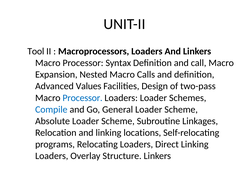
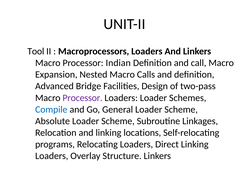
Syntax: Syntax -> Indian (118, 63)
Values: Values -> Bridge (89, 86)
Processor colour: blue -> purple (83, 98)
